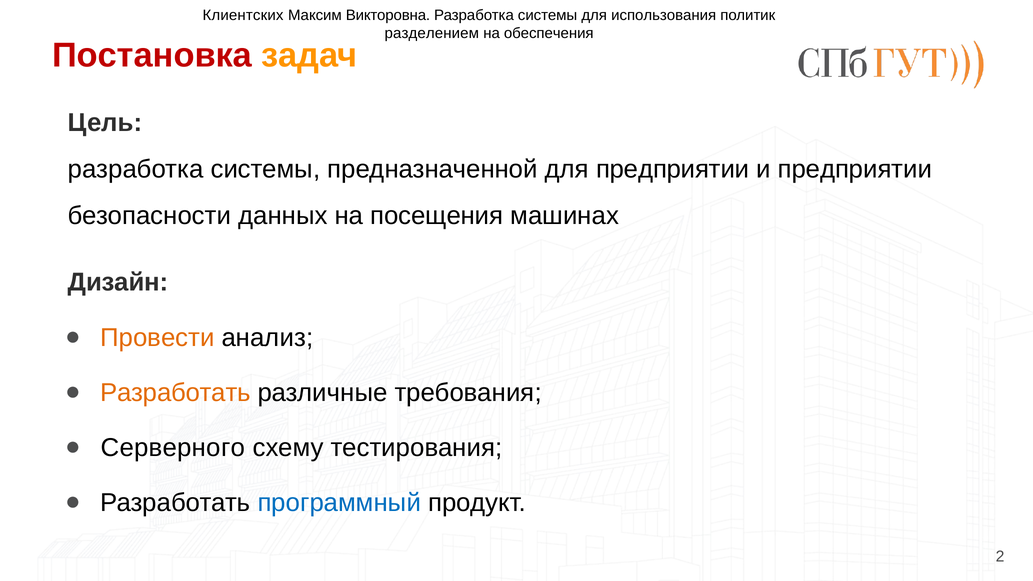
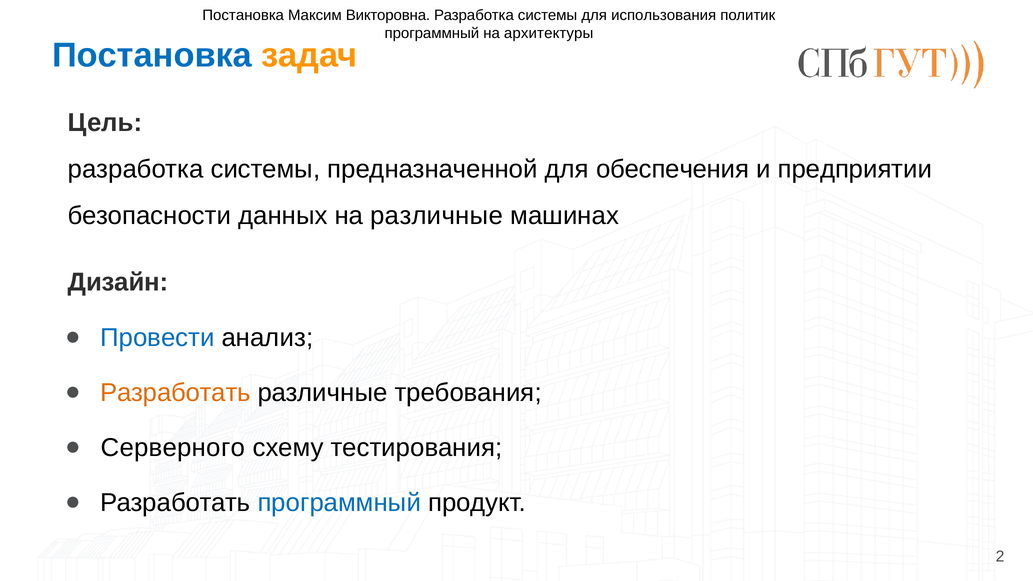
Клиентских: Клиентских -> Постановка (243, 15)
разделением: разделением -> программный (432, 33)
обеспечения: обеспечения -> архитектуры (549, 33)
Постановка colour: red -> blue (152, 55)
для предприятии: предприятии -> обеспечения (673, 169)
на посещения: посещения -> различные (437, 216)
Провести colour: orange -> blue (157, 338)
